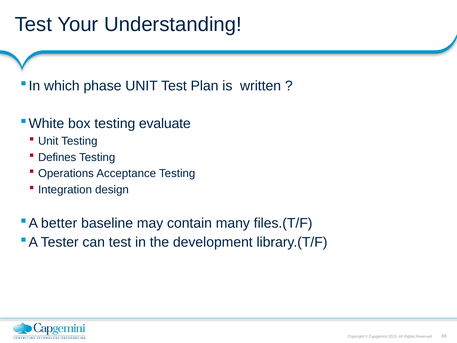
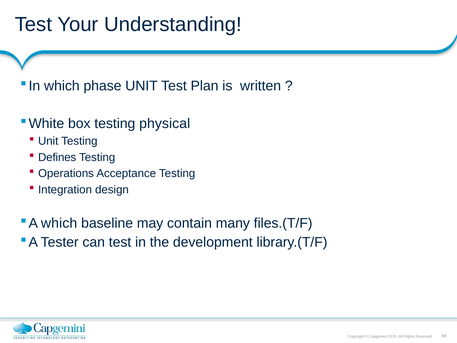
evaluate: evaluate -> physical (165, 123)
better: better -> which (59, 223)
